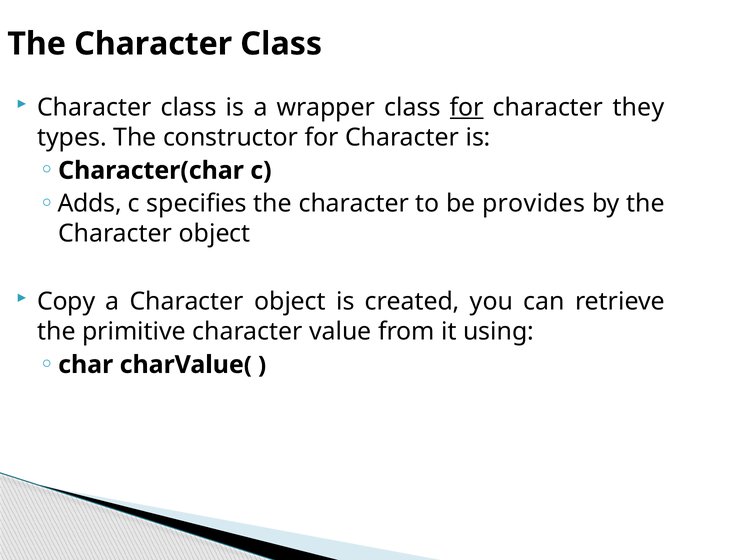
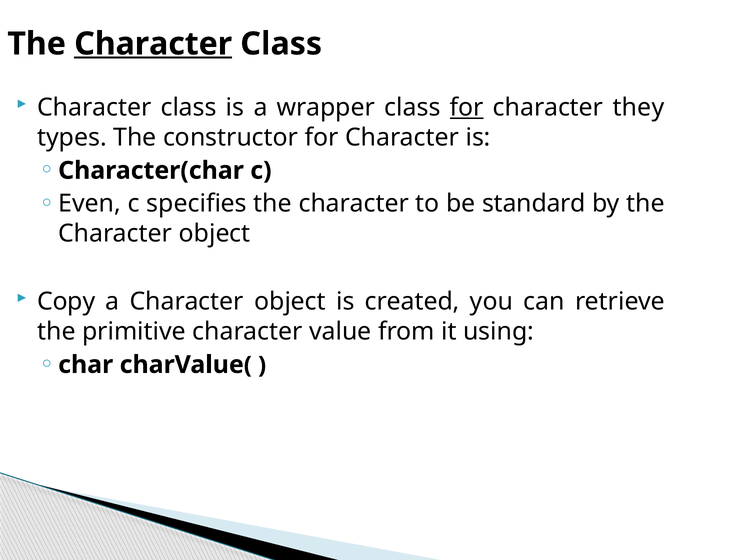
Character underline: none -> present (153, 44)
Adds: Adds -> Even (90, 204)
provides: provides -> standard (534, 204)
